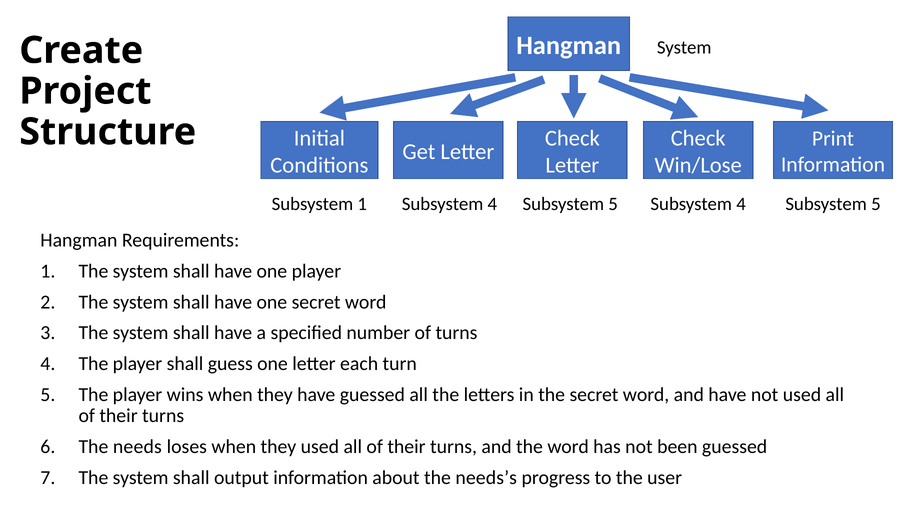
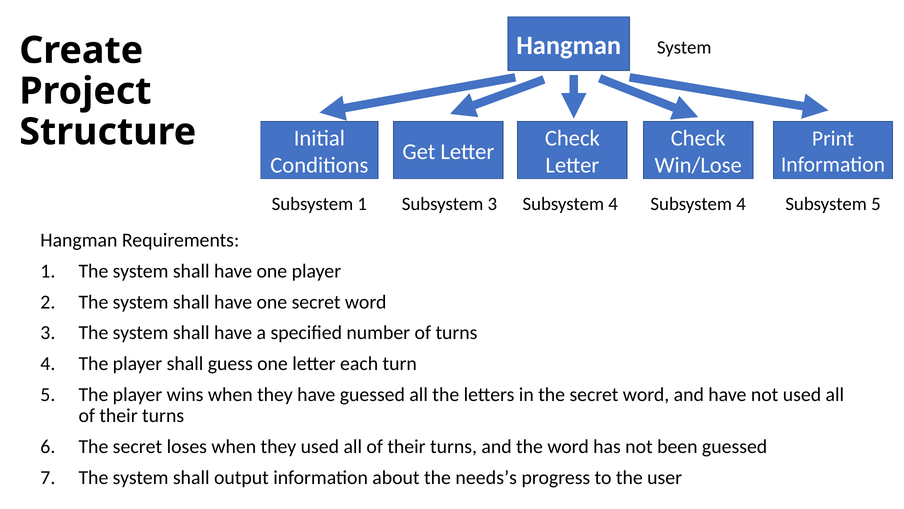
1 Subsystem 4: 4 -> 3 (492, 204)
5: 5 -> 4 (613, 204)
needs: needs -> secret (137, 446)
